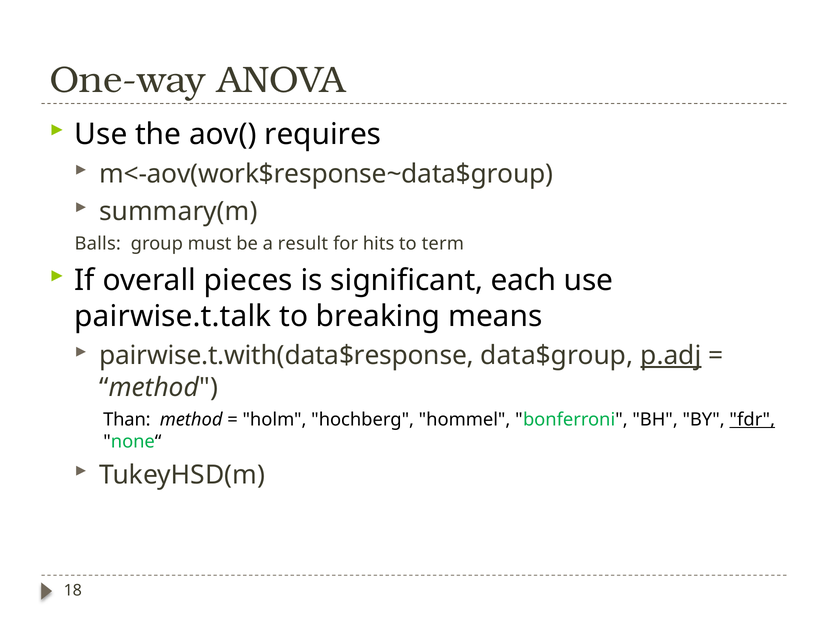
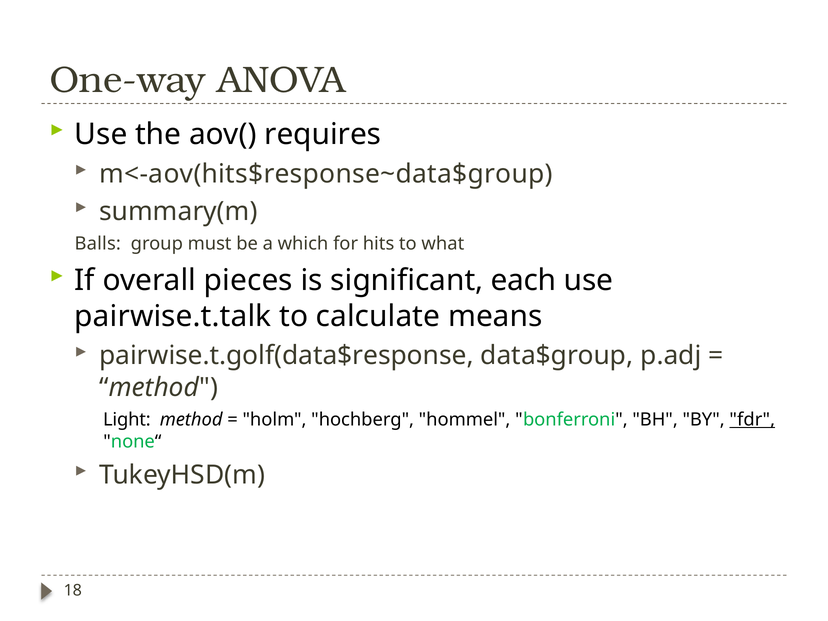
m<-aov(work$response~data$group: m<-aov(work$response~data$group -> m<-aov(hits$response~data$group (326, 174)
result: result -> which (303, 244)
term: term -> what (443, 244)
breaking: breaking -> calculate (378, 316)
pairwise.t.with(data$response: pairwise.t.with(data$response -> pairwise.t.golf(data$response (286, 356)
p.adj underline: present -> none (671, 356)
Than: Than -> Light (127, 420)
